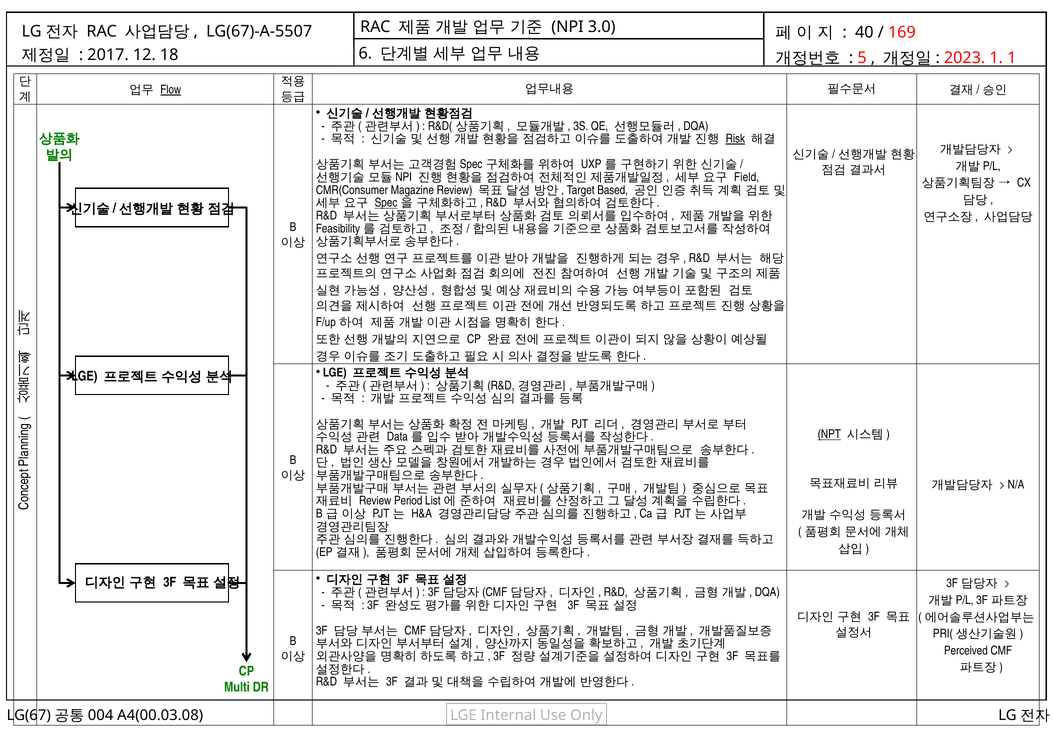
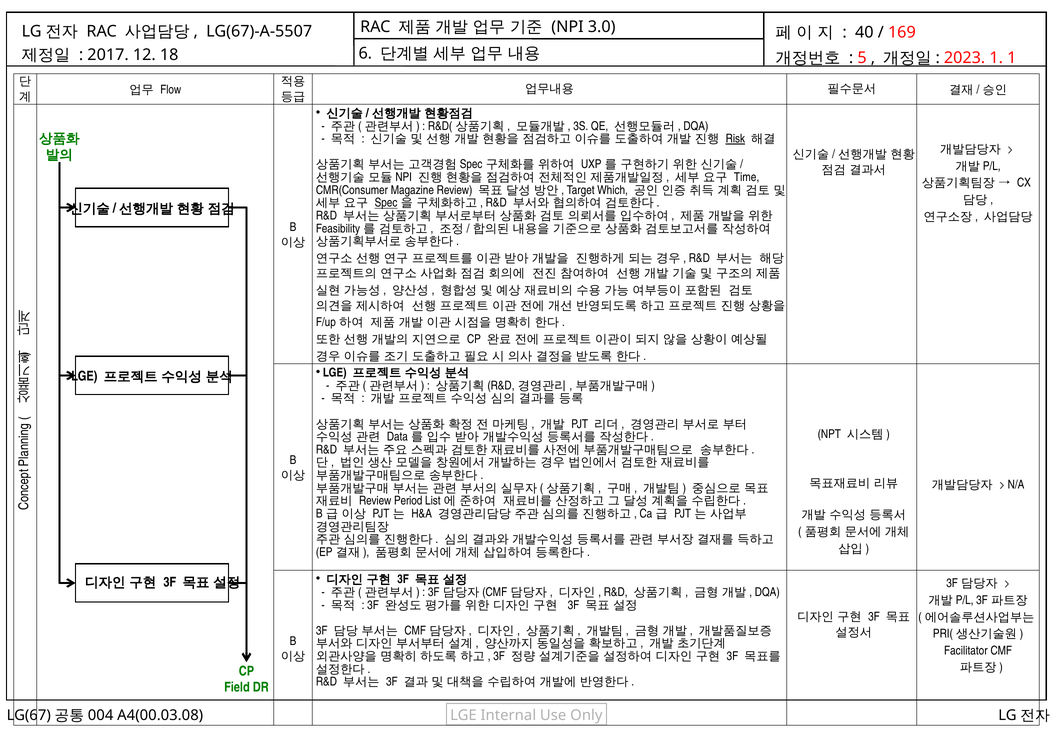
Flow underline: present -> none (171, 90)
Field: Field -> Time (747, 177)
Based: Based -> Which (613, 190)
NPT underline: present -> none (829, 434)
Perceived: Perceived -> Facilitator (966, 651)
Multi: Multi -> Field (237, 687)
